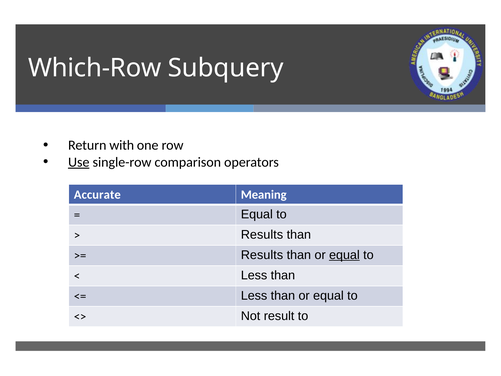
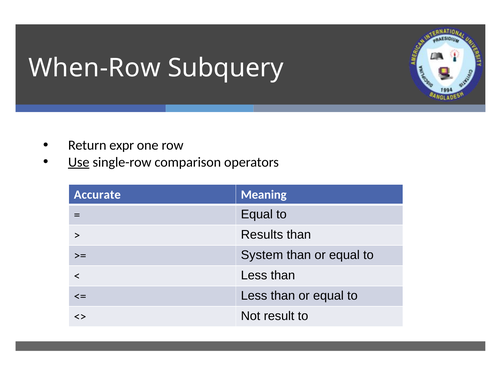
Which-Row: Which-Row -> When-Row (94, 68)
with: with -> expr (122, 145)
Results: Results -> System (262, 255)
equal underline: present -> none (344, 255)
